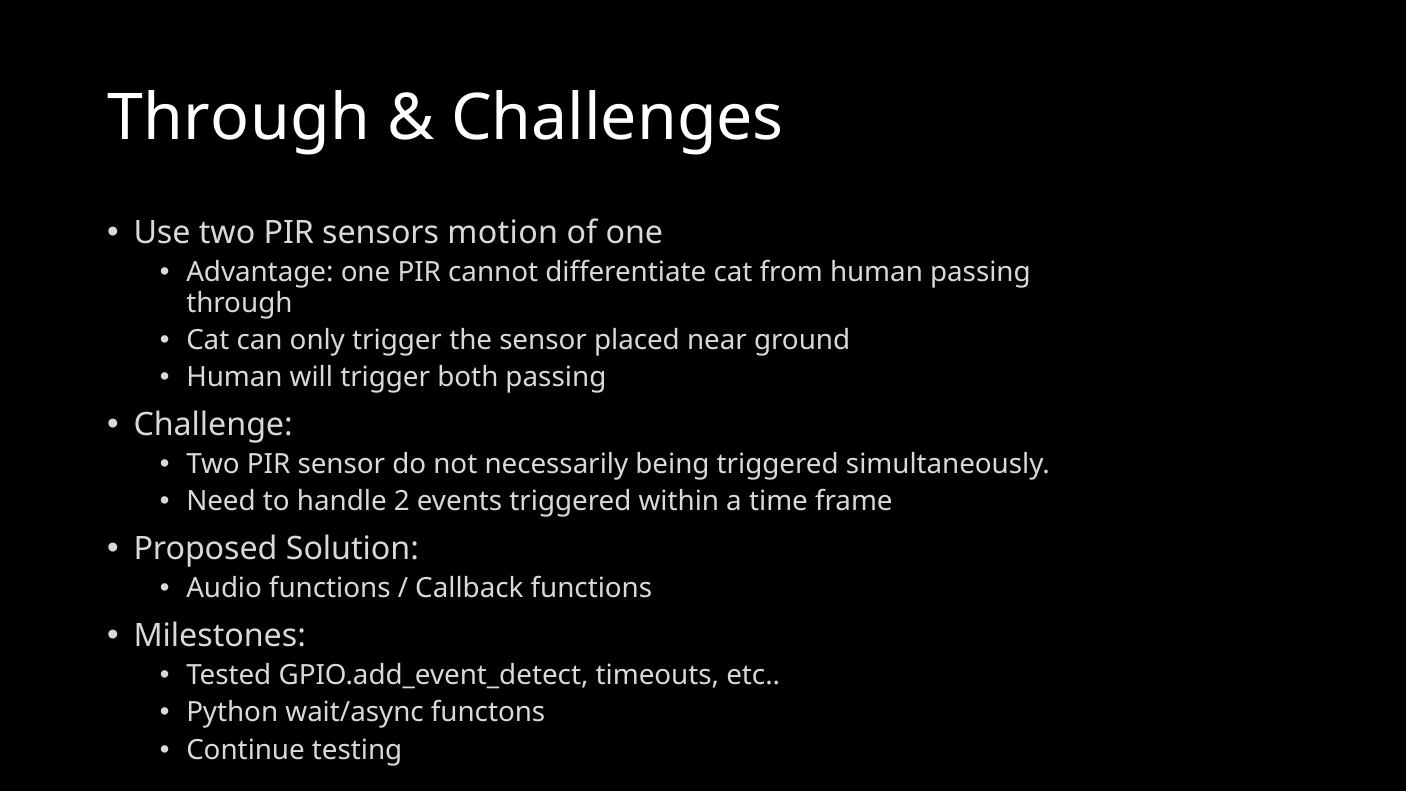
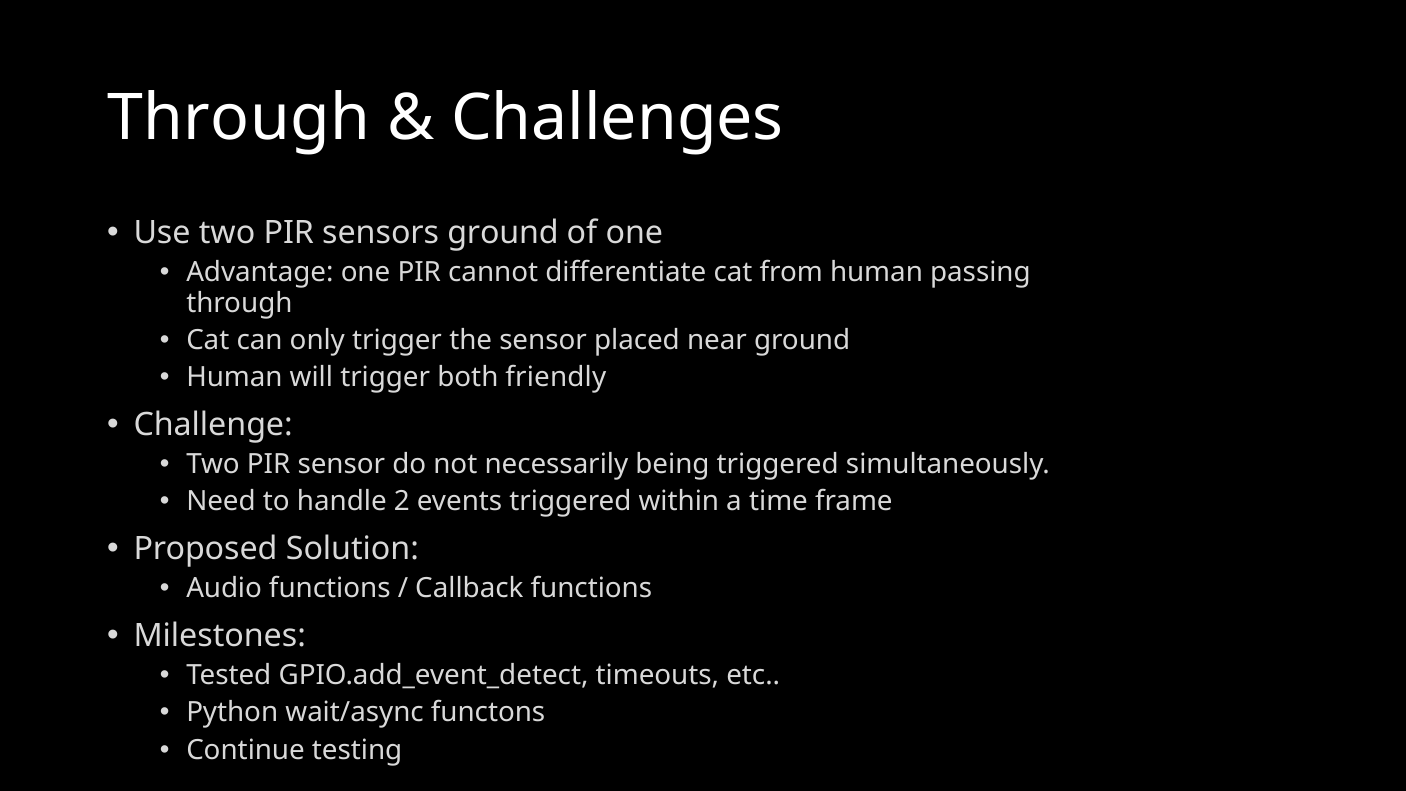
sensors motion: motion -> ground (503, 233)
both passing: passing -> friendly (556, 378)
